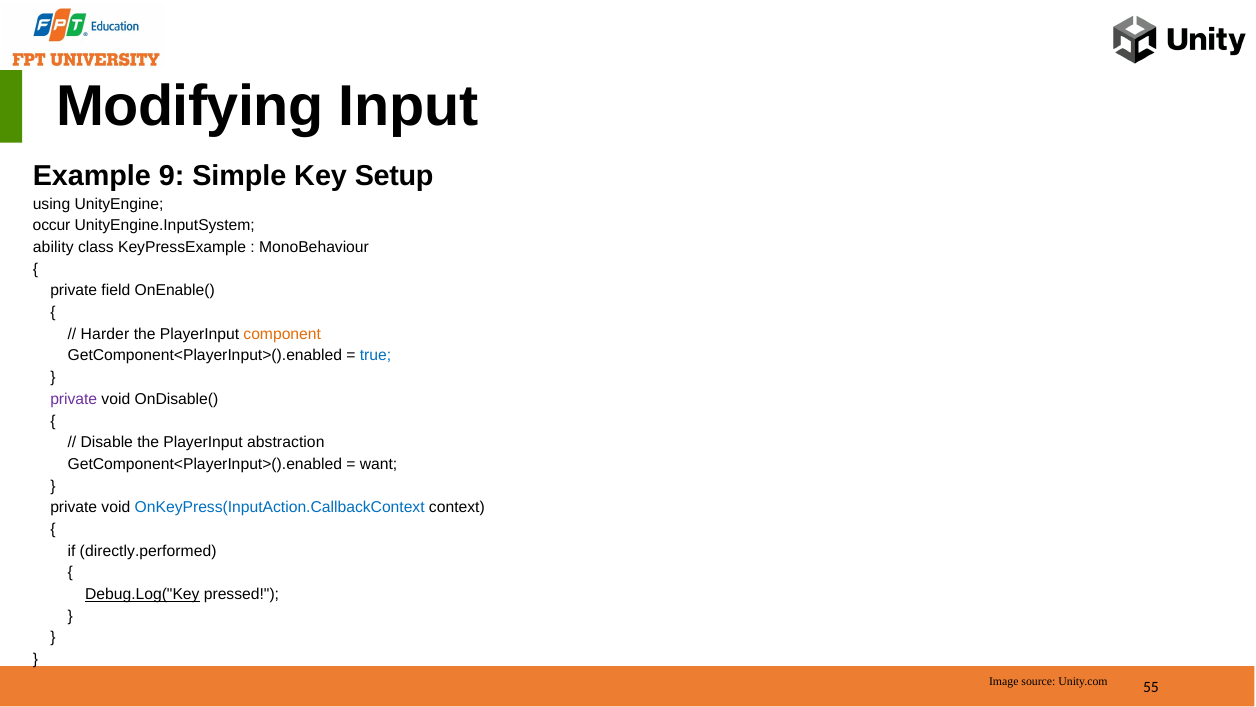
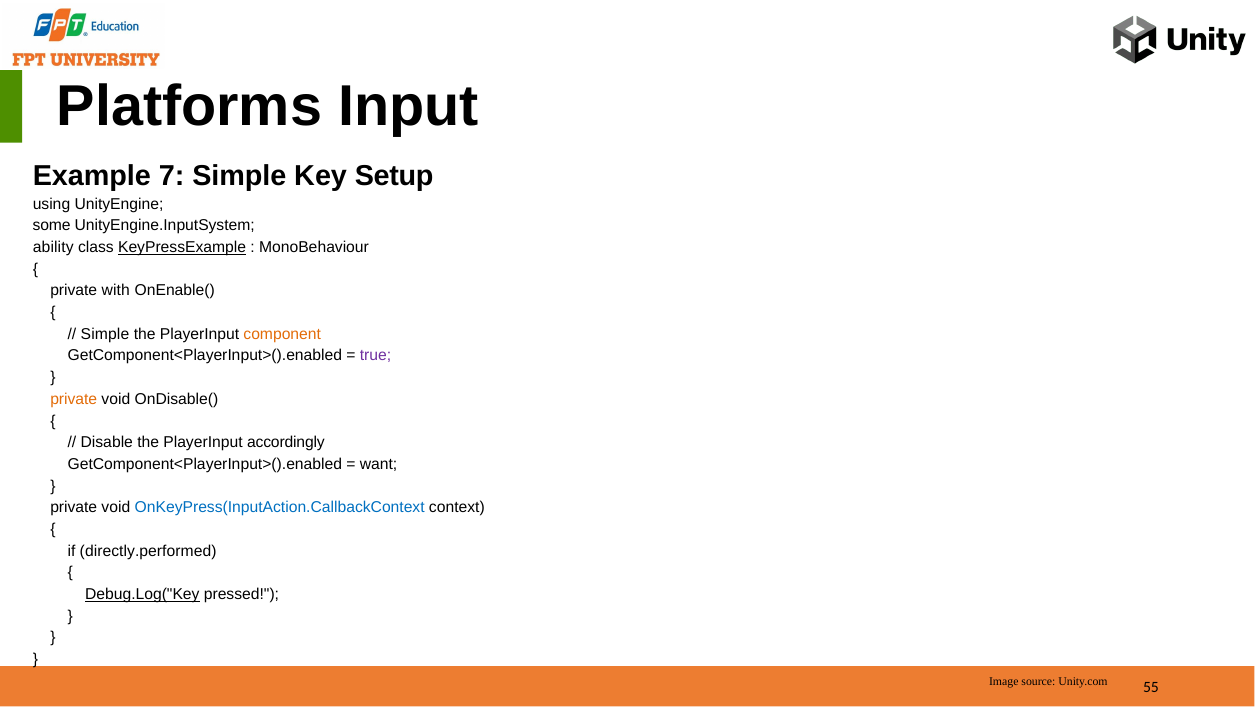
Modifying: Modifying -> Platforms (189, 106)
9: 9 -> 7 (172, 175)
occur: occur -> some (52, 226)
KeyPressExample underline: none -> present (182, 247)
field: field -> with (116, 291)
Harder: Harder -> Simple (105, 334)
true colour: blue -> purple (376, 356)
private colour: purple -> orange (74, 399)
abstraction: abstraction -> accordingly (286, 442)
